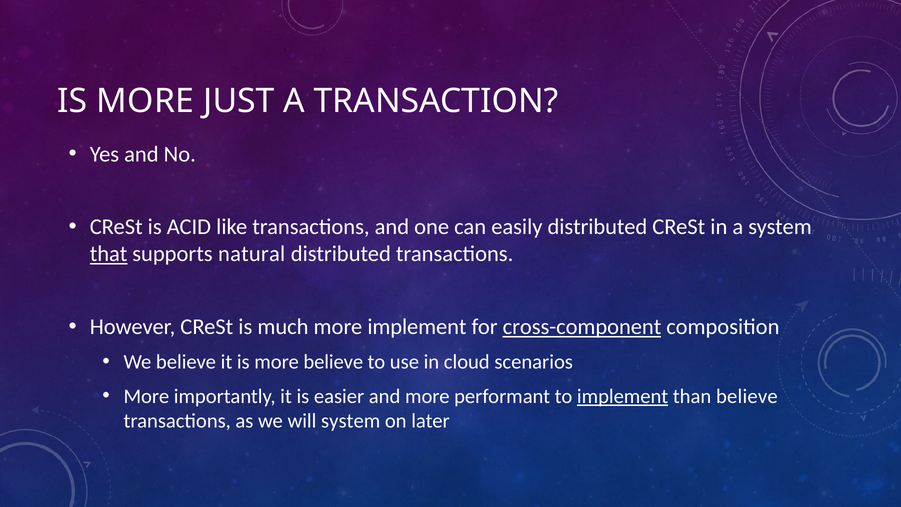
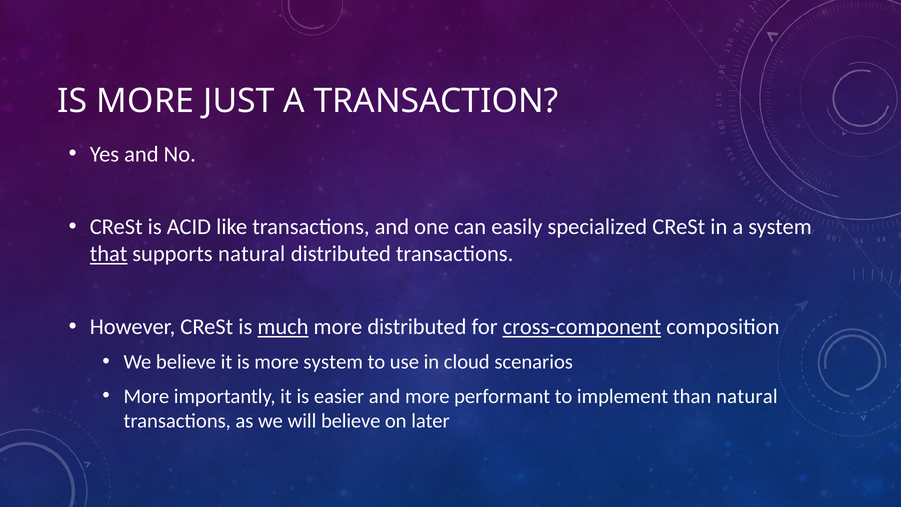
easily distributed: distributed -> specialized (597, 227)
much underline: none -> present (283, 327)
more implement: implement -> distributed (417, 327)
more believe: believe -> system (333, 362)
implement underline: present -> none (623, 396)
than believe: believe -> natural (747, 396)
will system: system -> believe (351, 421)
